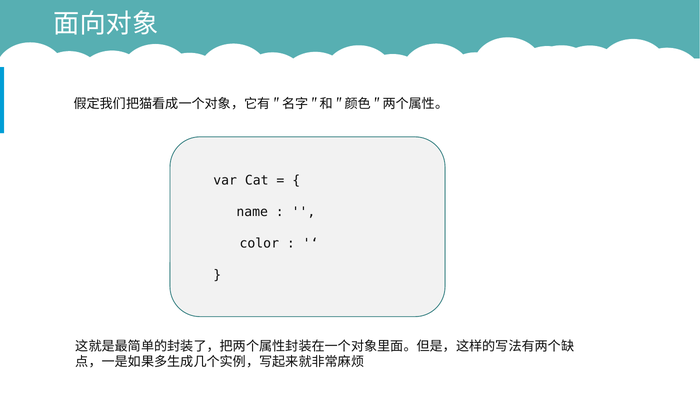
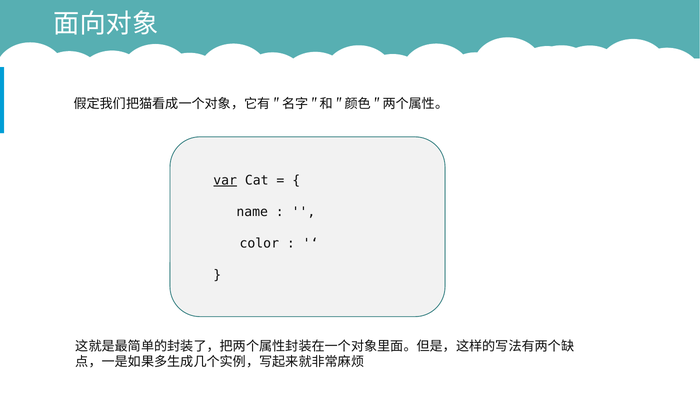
var underline: none -> present (225, 180)
